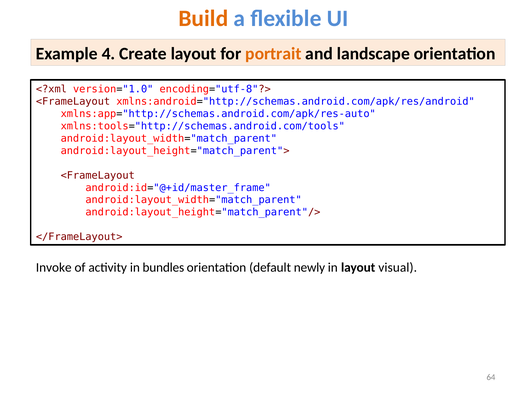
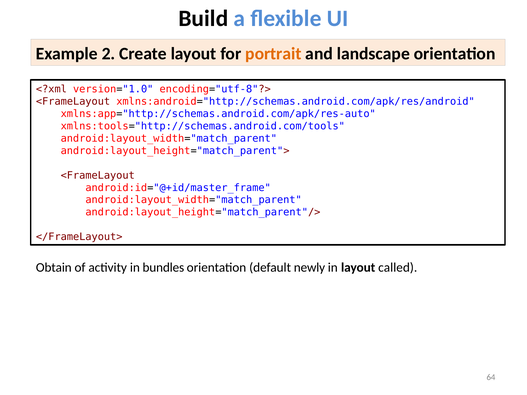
Build colour: orange -> black (203, 18)
4: 4 -> 2 (109, 54)
Invoke: Invoke -> Obtain (54, 268)
visual: visual -> called (398, 268)
